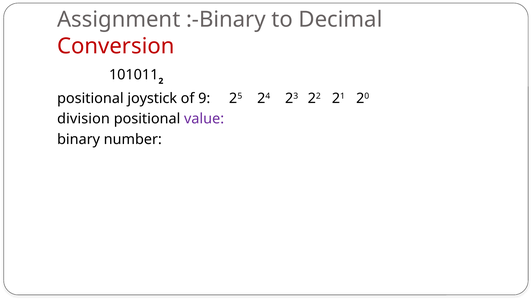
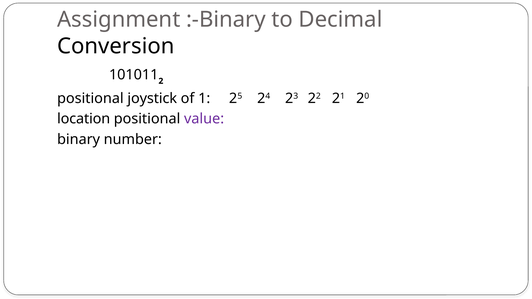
Conversion colour: red -> black (116, 46)
9: 9 -> 1 (204, 98)
division: division -> location (84, 119)
